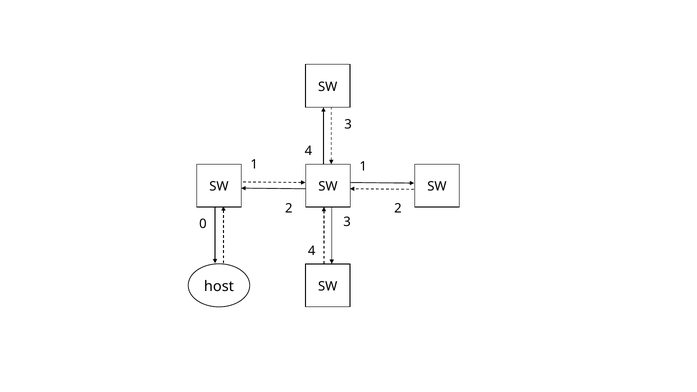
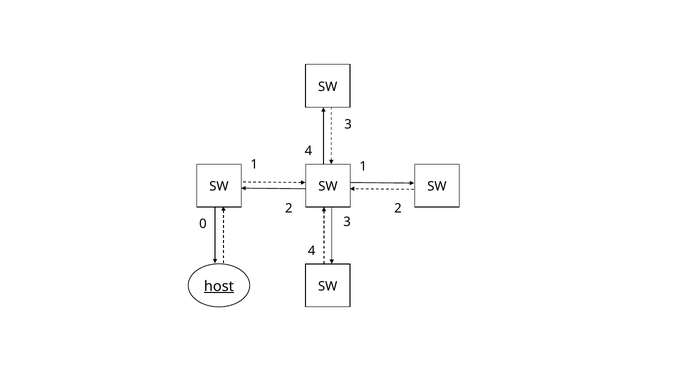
host underline: none -> present (219, 286)
